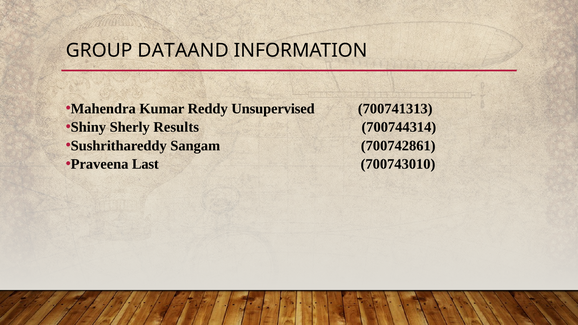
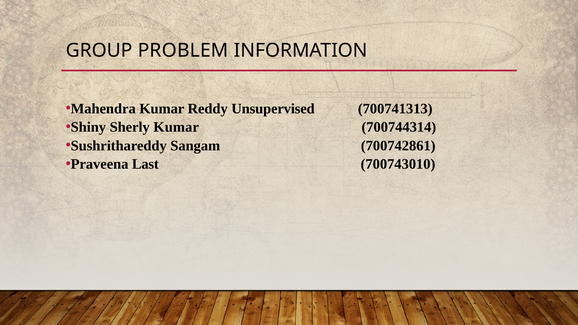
DATAAND: DATAAND -> PROBLEM (183, 51)
Sherly Results: Results -> Kumar (176, 127)
